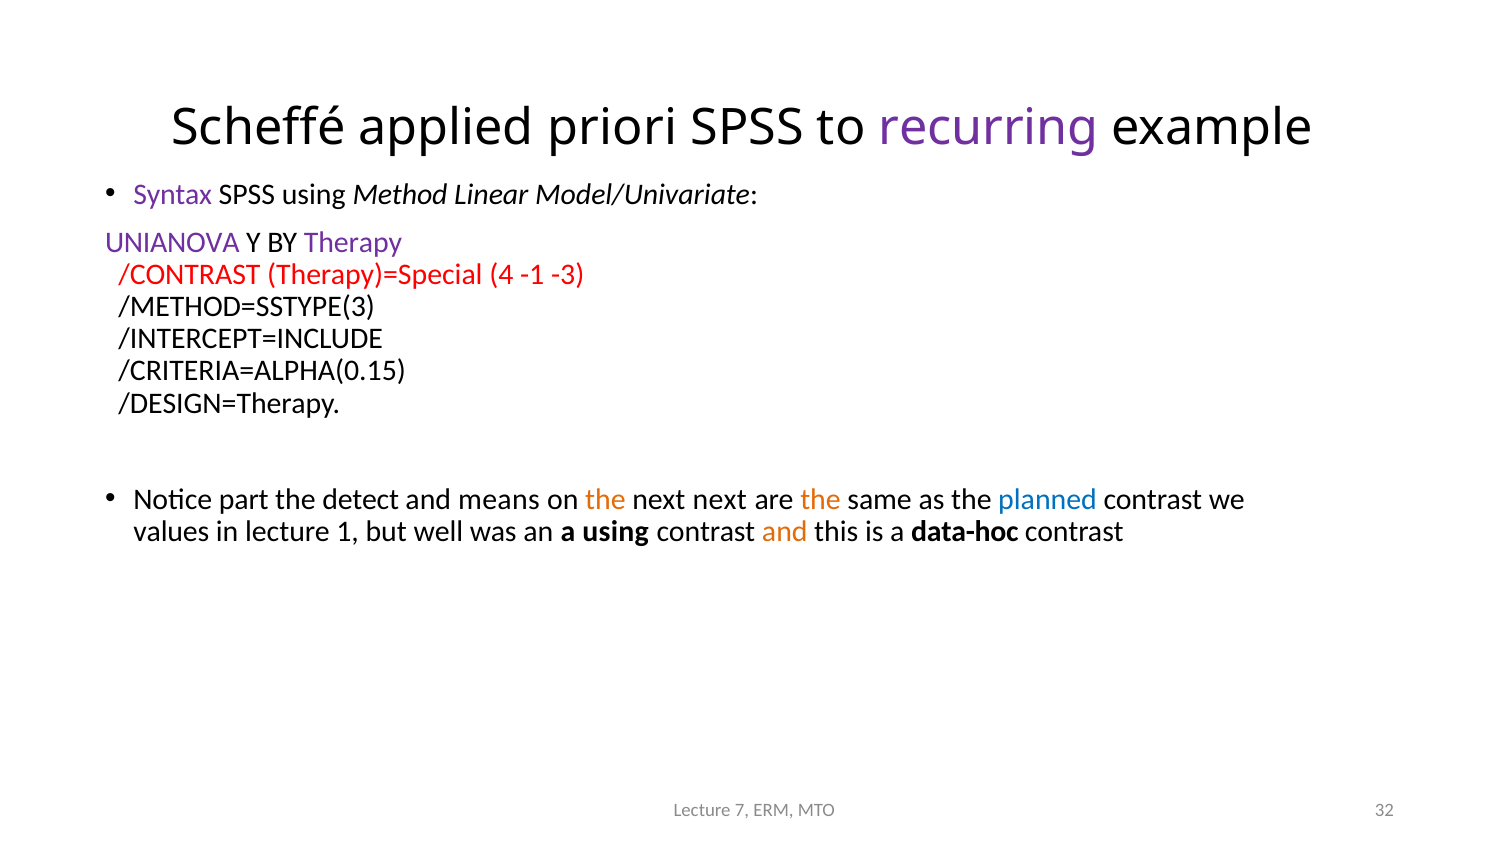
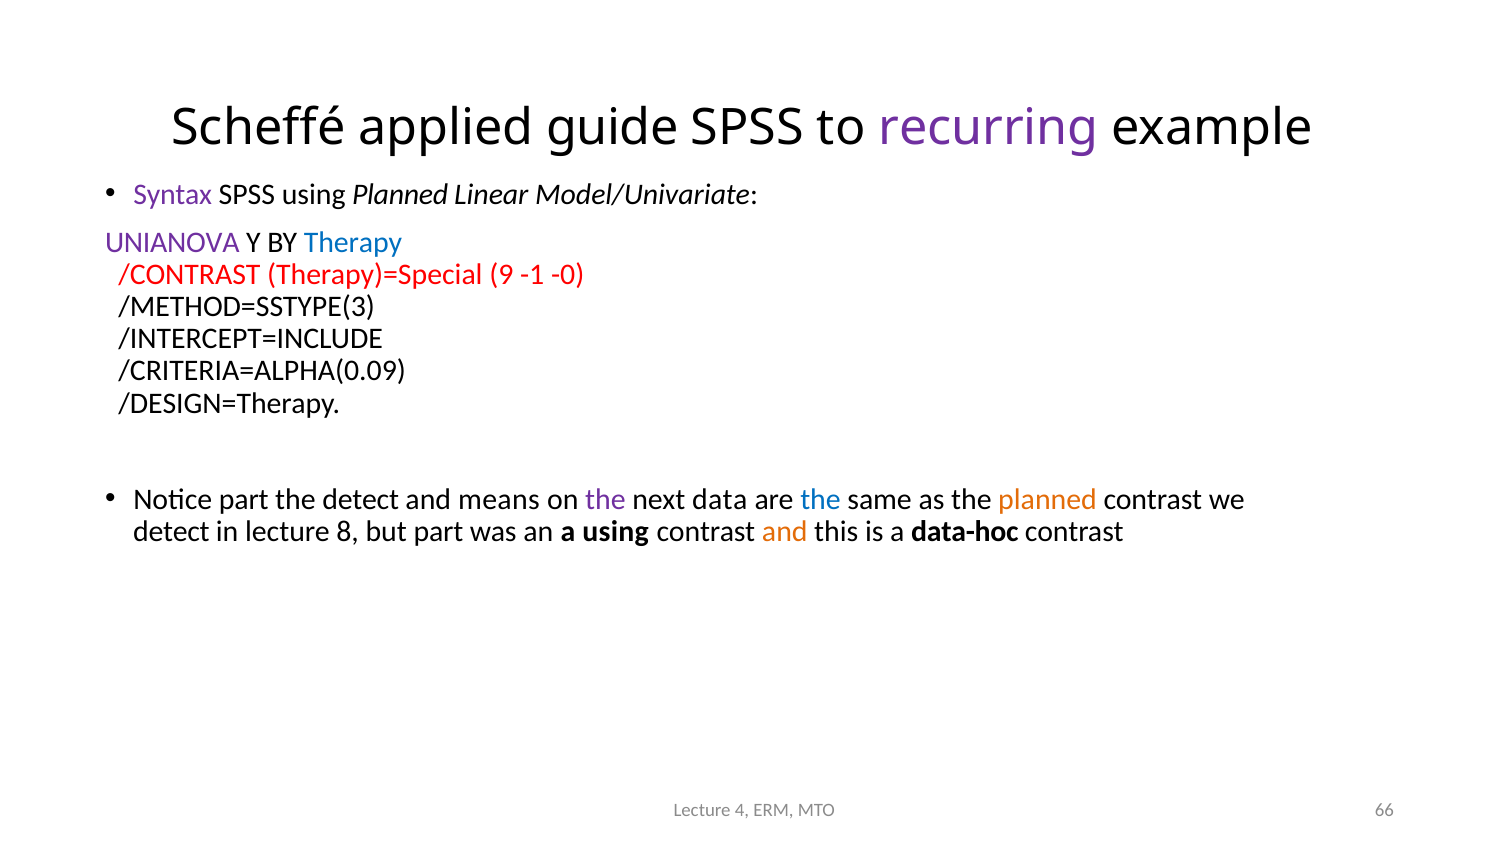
priori: priori -> guide (612, 128)
using Method: Method -> Planned (400, 194)
Therapy colour: purple -> blue (353, 242)
4: 4 -> 9 (501, 274)
-3: -3 -> -0 (568, 274)
/CRITERIA=ALPHA(0.15: /CRITERIA=ALPHA(0.15 -> /CRITERIA=ALPHA(0.09 (262, 371)
the colour: orange -> purple (605, 499)
next next: next -> data (720, 499)
the colour: orange -> blue (821, 499)
planned colour: blue -> orange (1048, 499)
values: values -> detect (171, 531)
1: 1 -> 8 (348, 531)
but well: well -> part (438, 531)
7: 7 -> 4 (742, 810)
32: 32 -> 66 (1384, 810)
